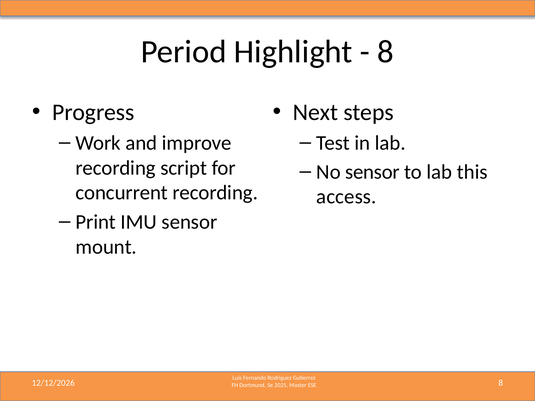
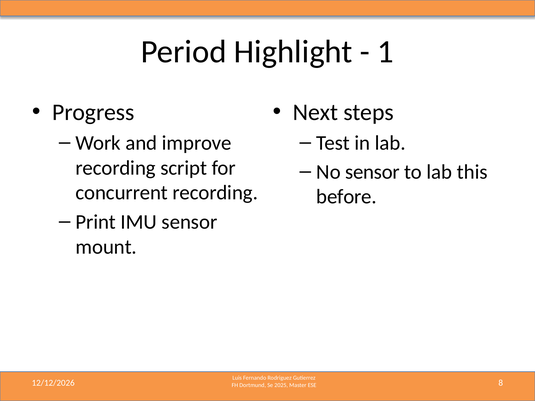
8: 8 -> 1 (386, 52)
access: access -> before (347, 197)
